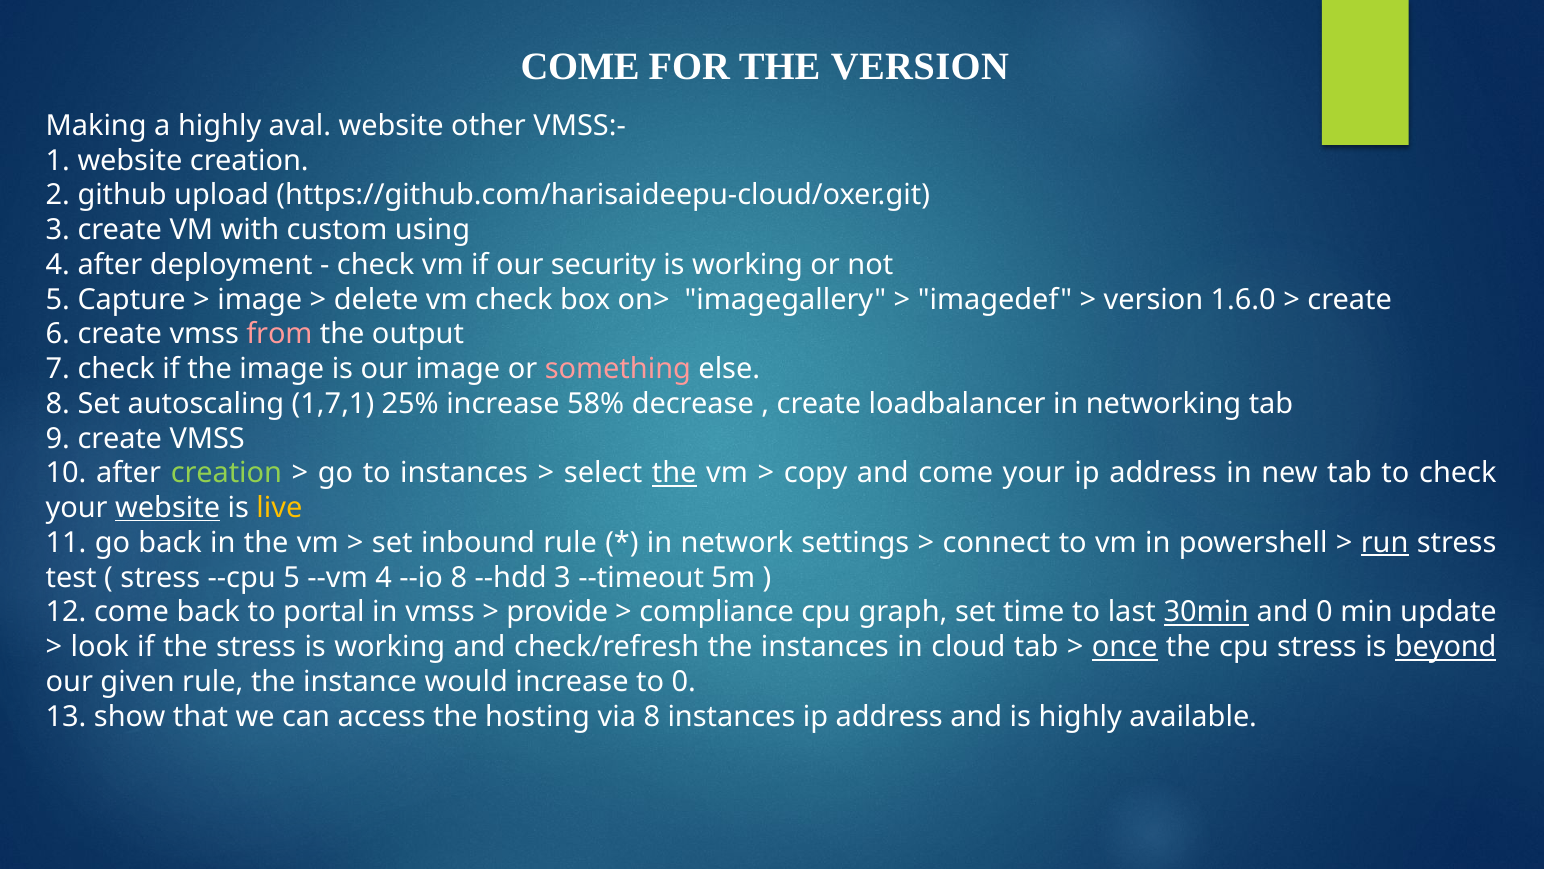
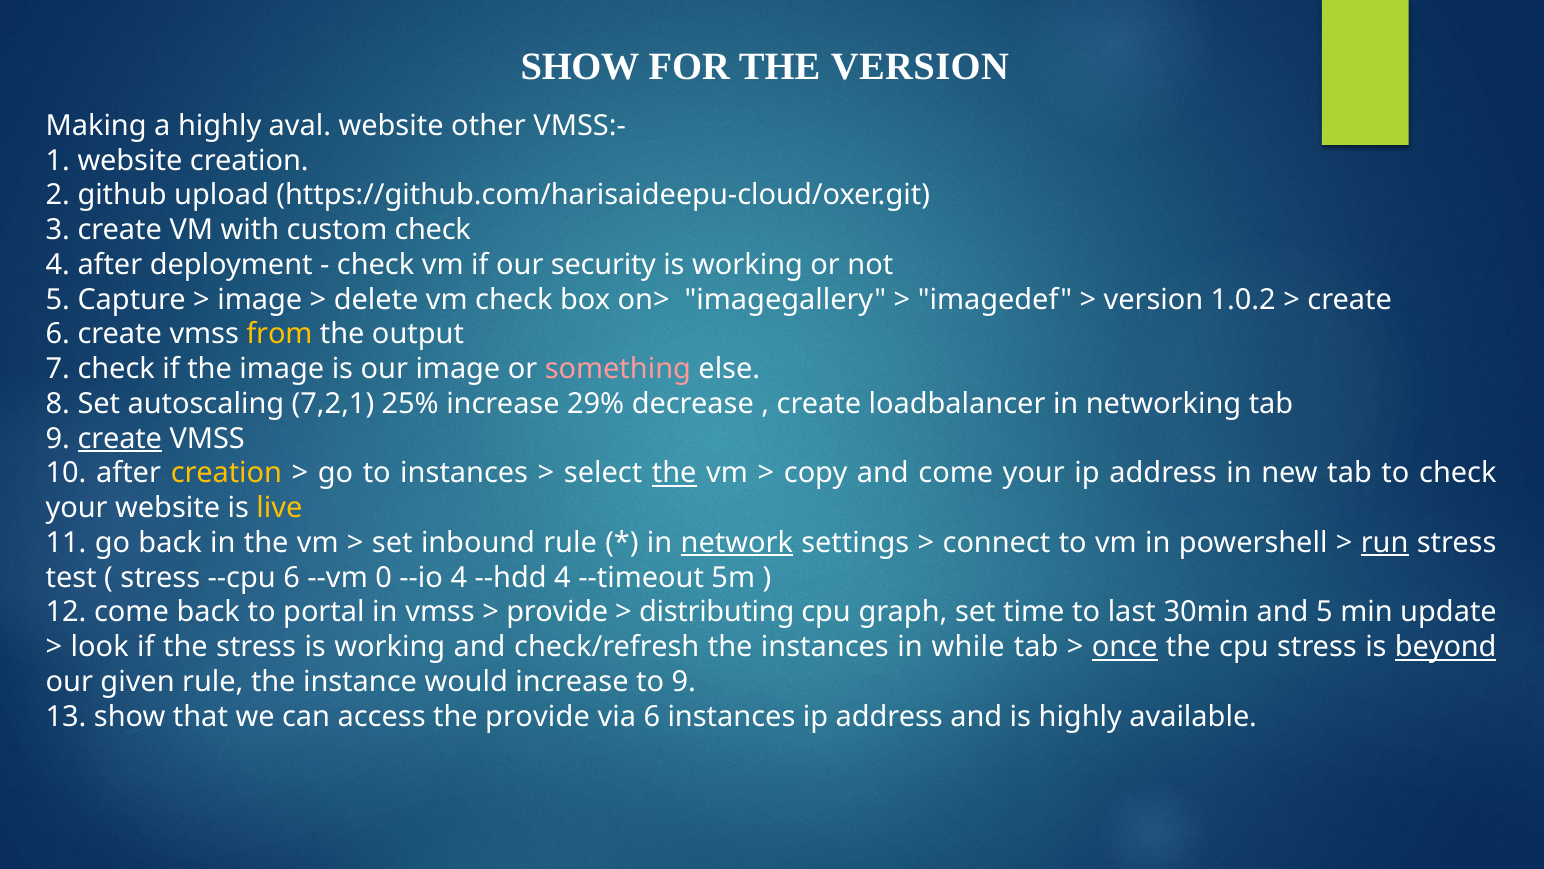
COME: COME -> SHOW (580, 67)
custom using: using -> check (433, 230)
1.6.0: 1.6.0 -> 1.0.2 (1243, 299)
from colour: pink -> yellow (279, 334)
1,7,1: 1,7,1 -> 7,2,1 (333, 404)
58%: 58% -> 29% (596, 404)
create underline: none -> present (120, 438)
creation colour: light green -> yellow (226, 473)
website underline: present -> none (168, 508)
network underline: none -> present (737, 543)
--cpu 5: 5 -> 6 (292, 577)
--vm 4: 4 -> 0 (384, 577)
--io 8: 8 -> 4 (459, 577)
--hdd 3: 3 -> 4 (562, 577)
compliance: compliance -> distributing (717, 612)
30min underline: present -> none (1206, 612)
and 0: 0 -> 5 (1324, 612)
cloud: cloud -> while (968, 647)
to 0: 0 -> 9 (684, 682)
the hosting: hosting -> provide (538, 716)
via 8: 8 -> 6 (652, 716)
